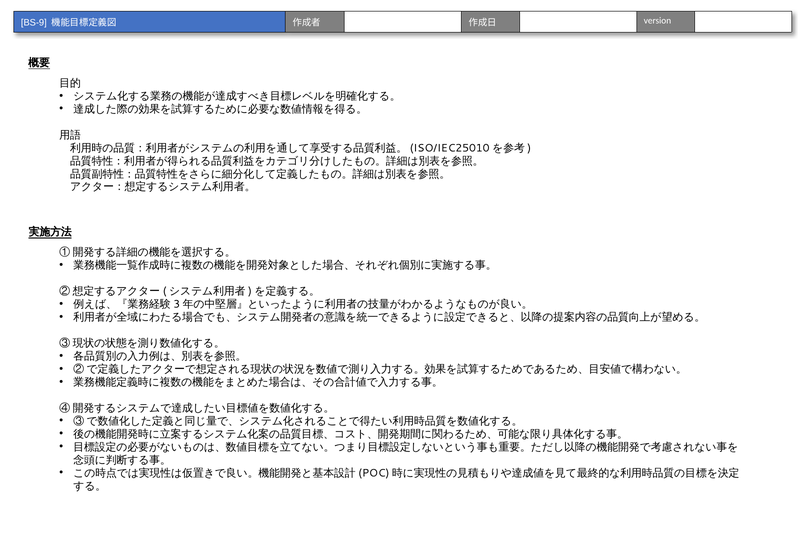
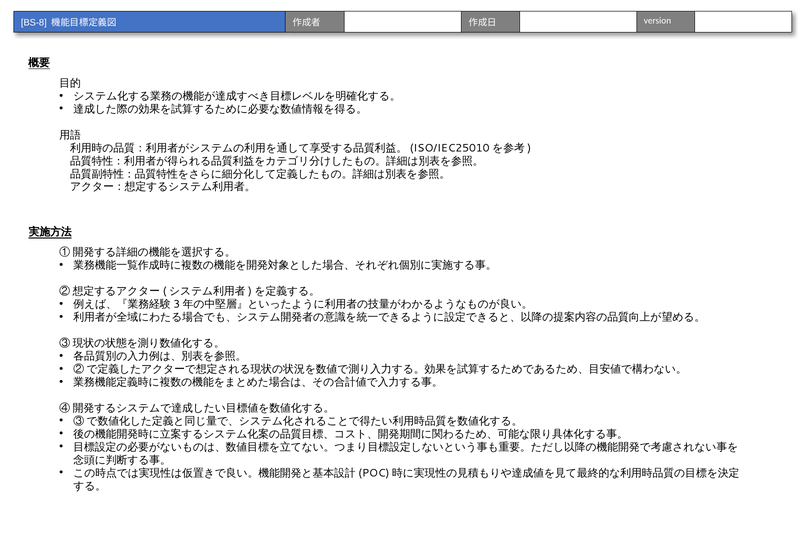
BS-9: BS-9 -> BS-8 (34, 23)
